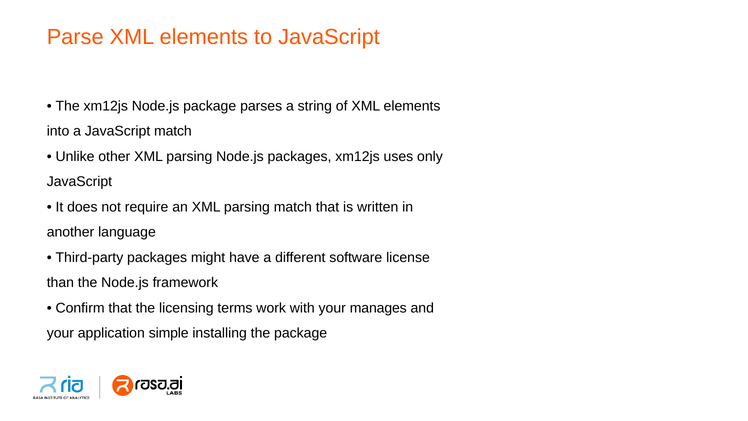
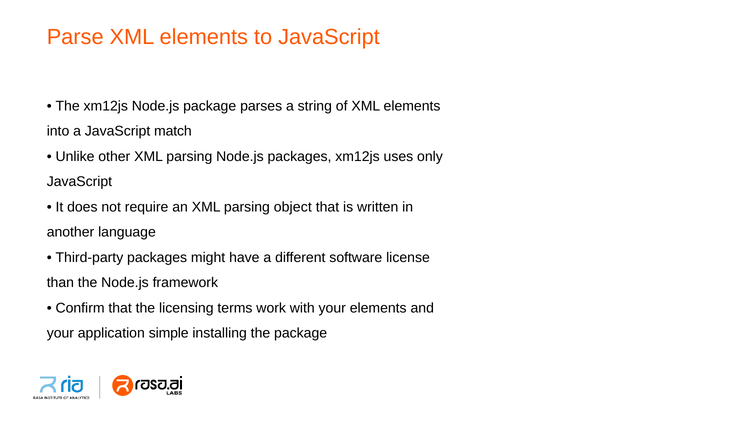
parsing match: match -> object (293, 207)
your manages: manages -> elements (378, 308)
